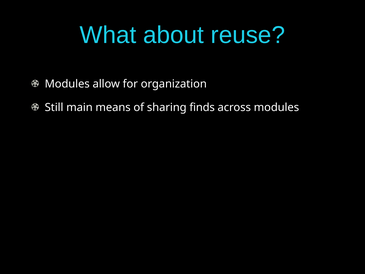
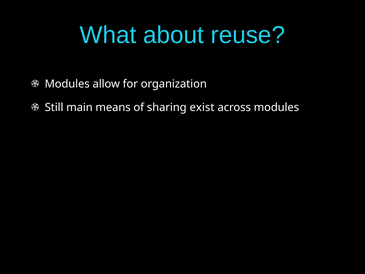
finds: finds -> exist (202, 107)
